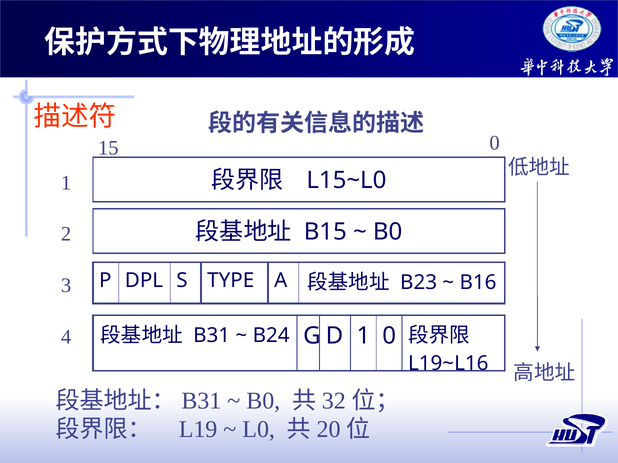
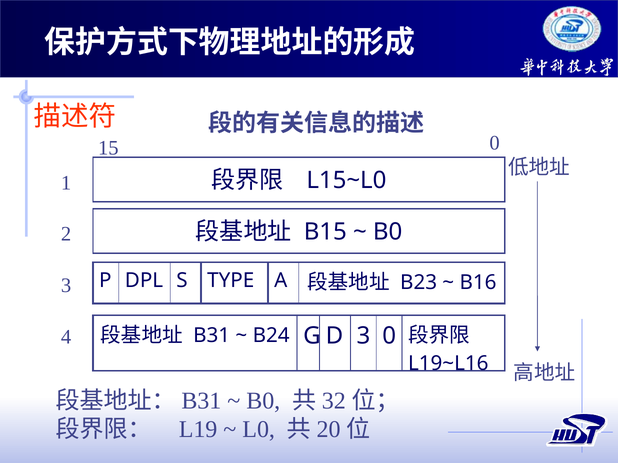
1: 1 -> 3 (363, 336)
